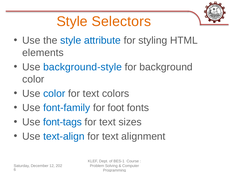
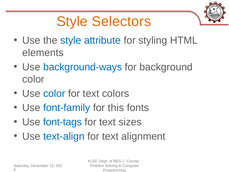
background-style: background-style -> background-ways (83, 67)
foot: foot -> this (116, 108)
